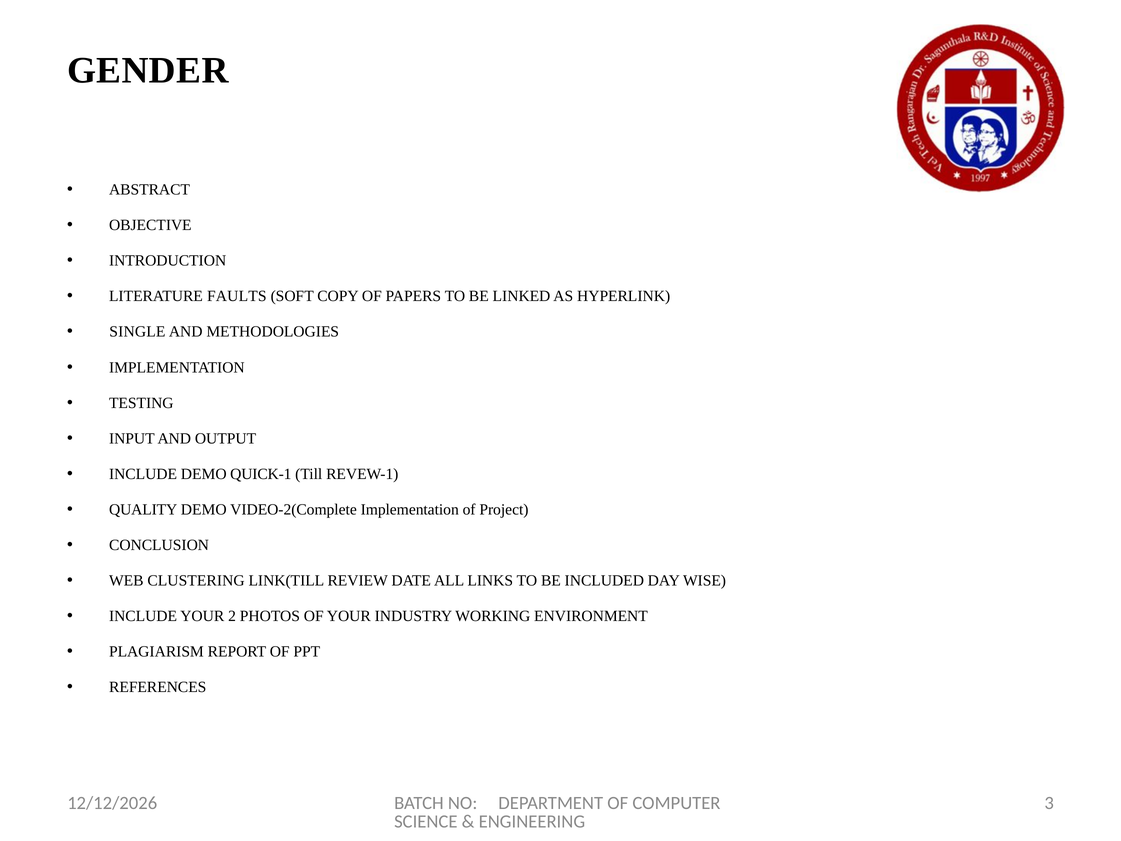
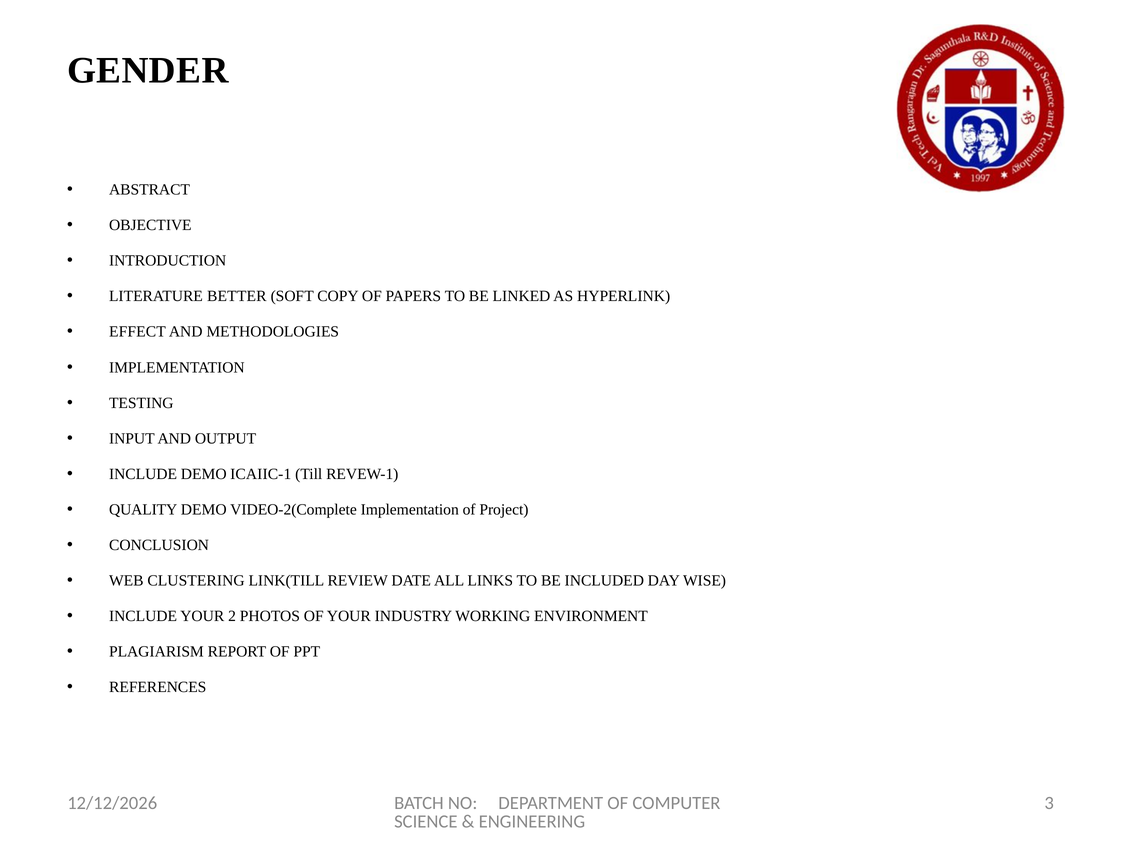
FAULTS: FAULTS -> BETTER (237, 296)
SINGLE: SINGLE -> EFFECT (137, 332)
QUICK-1: QUICK-1 -> ICAIIC-1 (261, 474)
